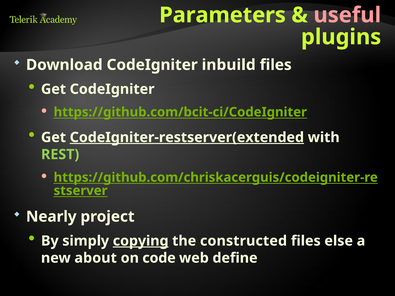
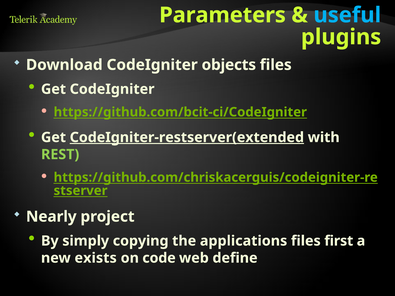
useful colour: pink -> light blue (347, 15)
inbuild: inbuild -> objects (229, 65)
copying underline: present -> none (141, 241)
constructed: constructed -> applications (244, 241)
else: else -> first (339, 241)
about: about -> exists (96, 258)
